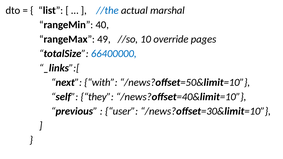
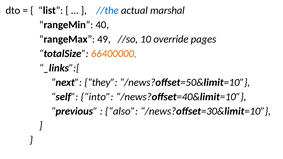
66400000 colour: blue -> orange (114, 54)
with: with -> they (101, 82)
they: they -> into (97, 97)
user: user -> also (122, 111)
